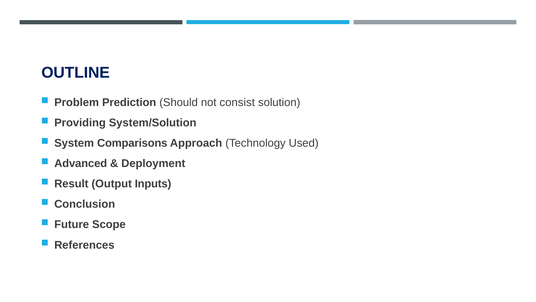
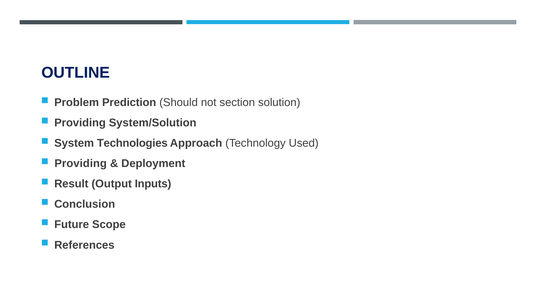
consist: consist -> section (237, 102)
Comparisons: Comparisons -> Technologies (132, 143)
Advanced: Advanced -> Providing (81, 163)
